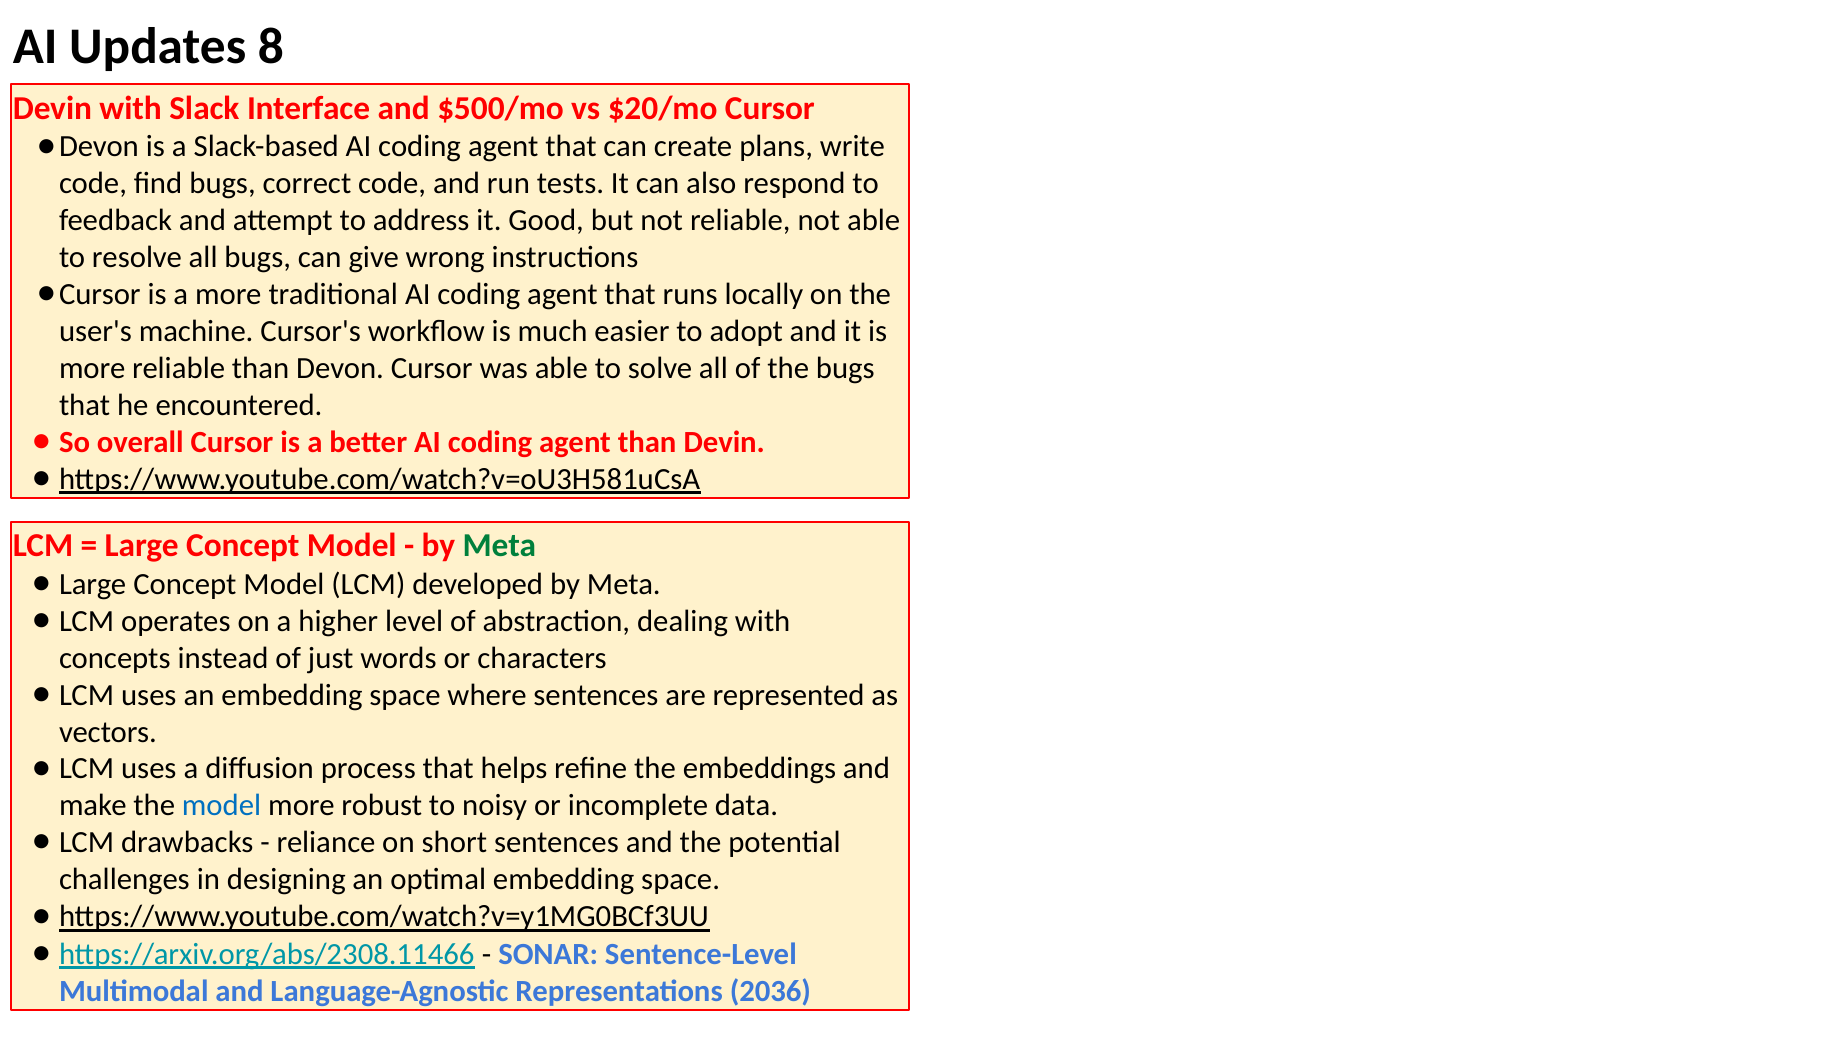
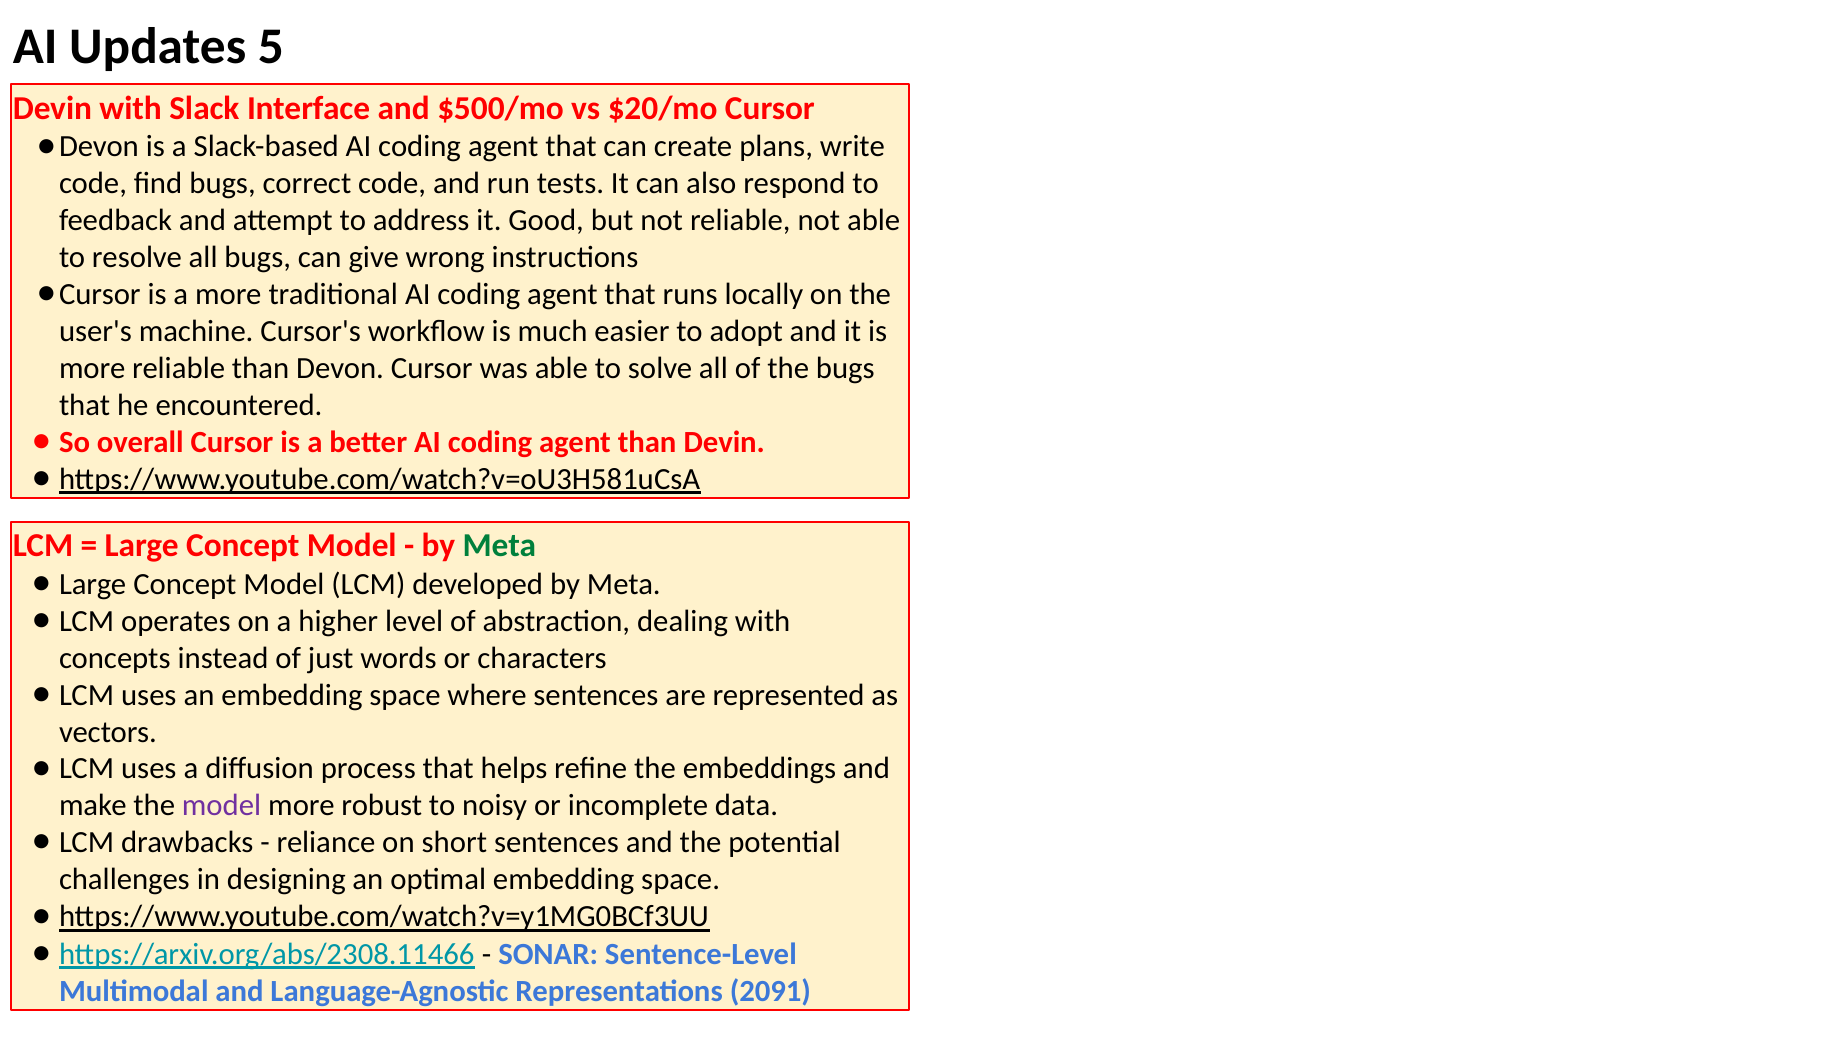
8: 8 -> 5 (271, 47)
model colour: blue -> purple (222, 806)
2036: 2036 -> 2091 (770, 992)
